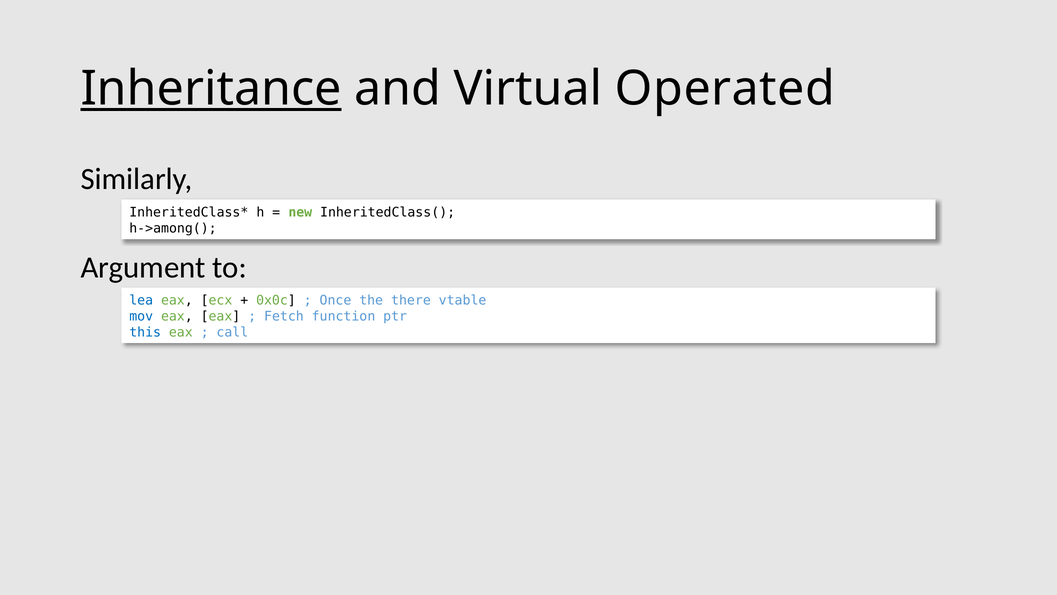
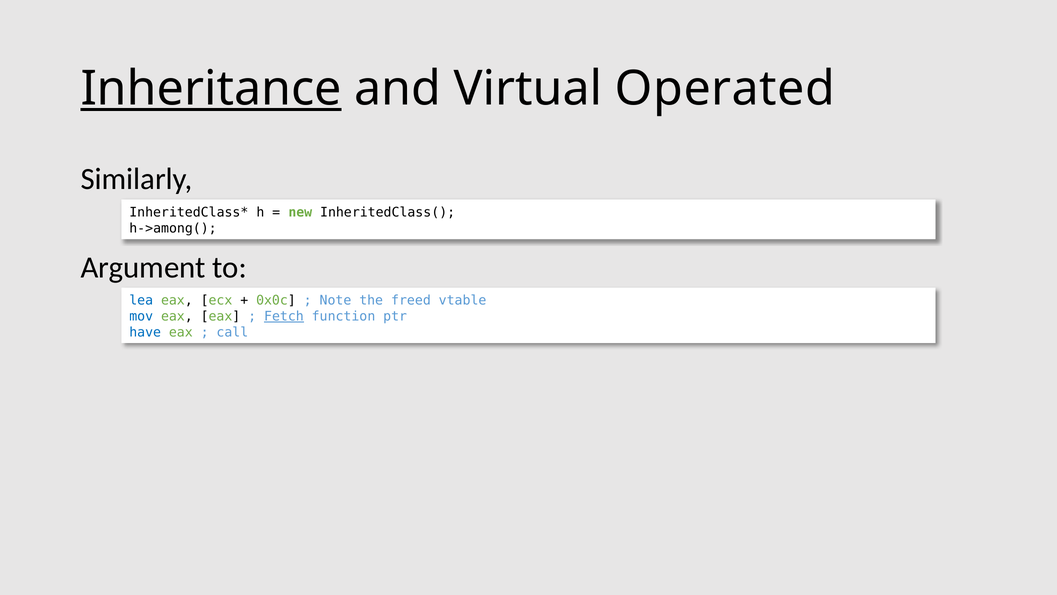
Once: Once -> Note (335, 300)
there: there -> freed (411, 300)
Fetch underline: none -> present (284, 316)
this: this -> have (145, 332)
